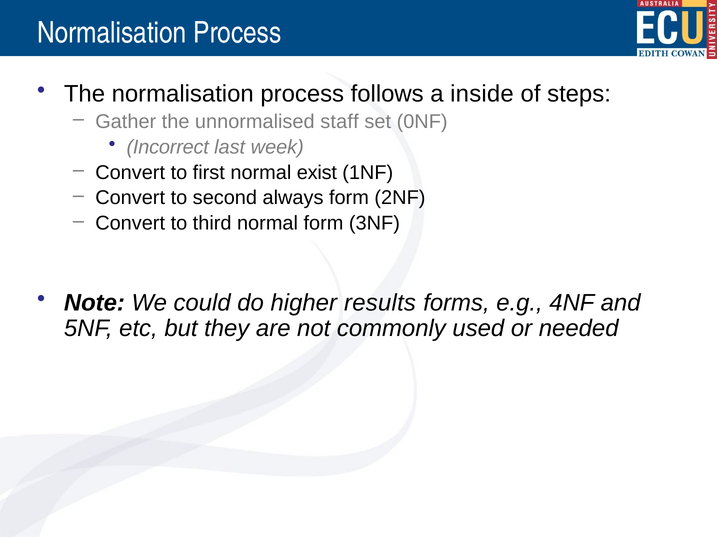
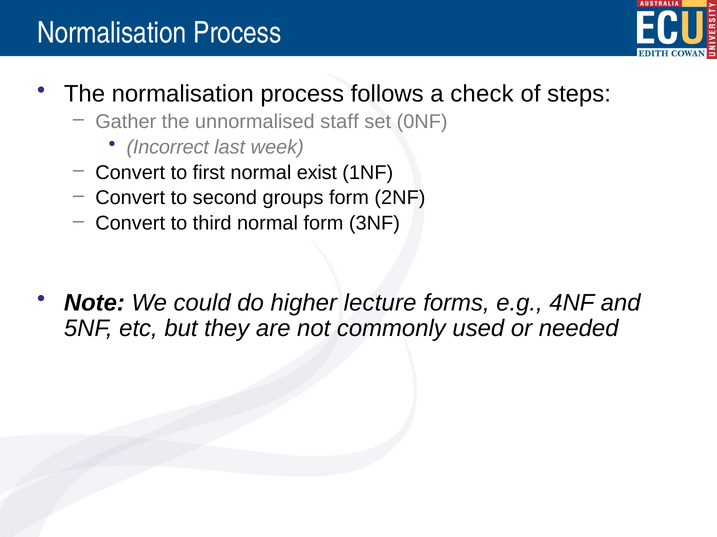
inside: inside -> check (482, 94)
always: always -> groups (293, 198)
results: results -> lecture (380, 303)
